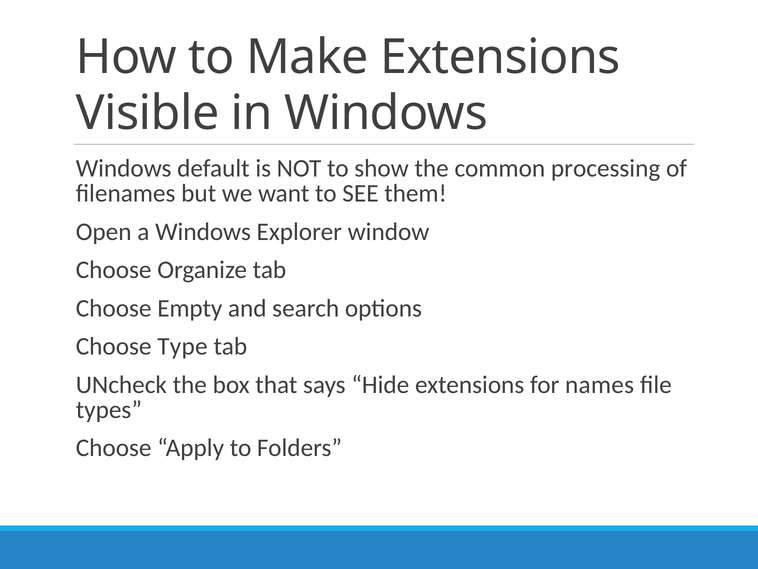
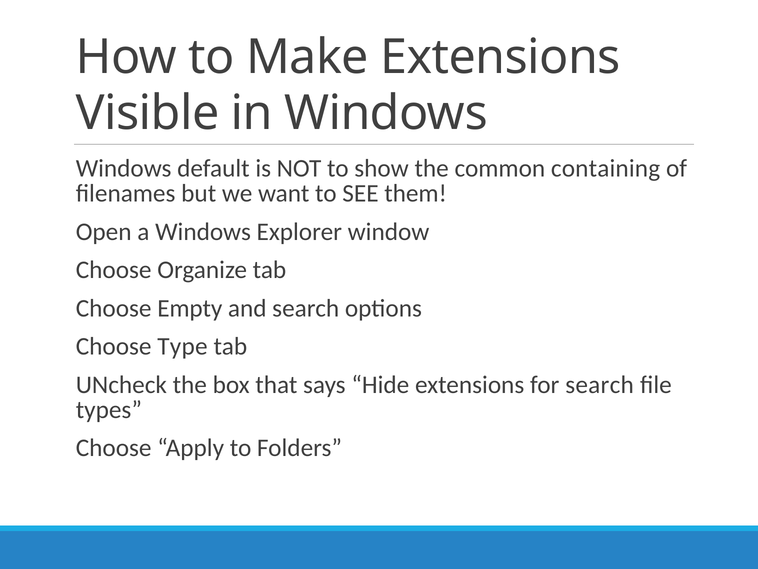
processing: processing -> containing (606, 168)
for names: names -> search (600, 384)
